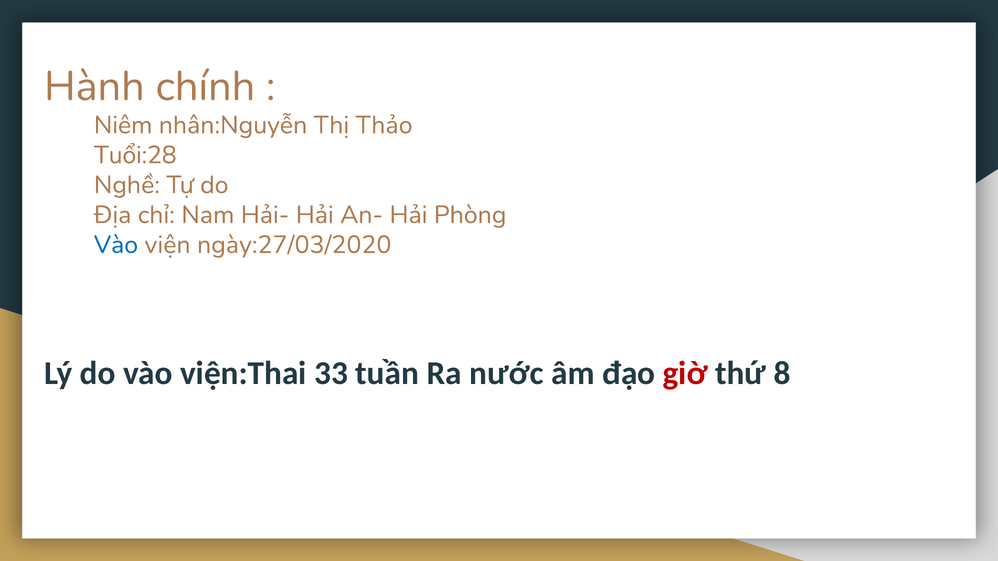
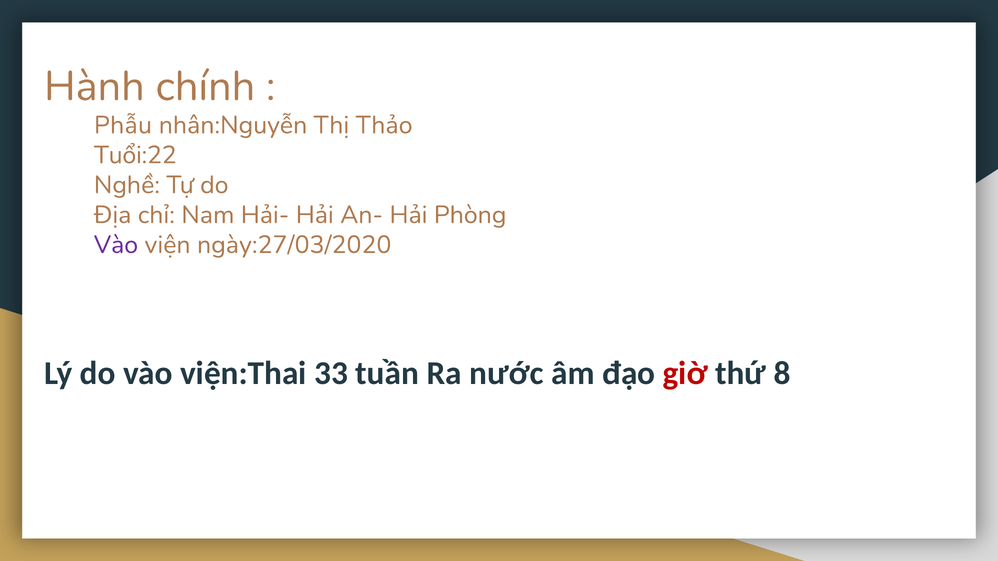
Niêm: Niêm -> Phẫu (123, 125)
Tuổi:28: Tuổi:28 -> Tuổi:22 (135, 155)
Vào colour: blue -> purple (116, 245)
